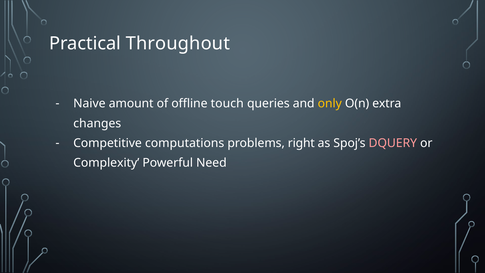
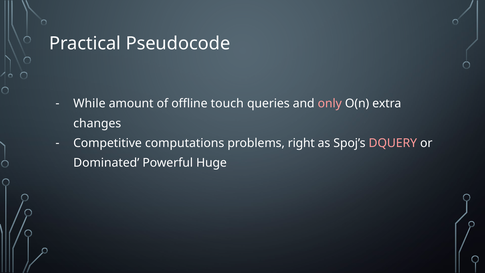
Throughout: Throughout -> Pseudocode (178, 44)
Naive: Naive -> While (89, 104)
only colour: yellow -> pink (330, 104)
Complexity: Complexity -> Dominated (106, 163)
Need: Need -> Huge (211, 163)
